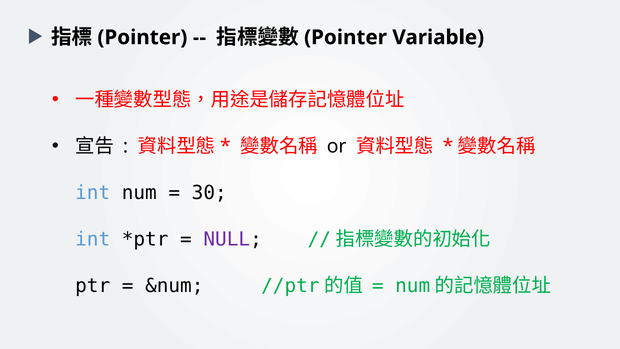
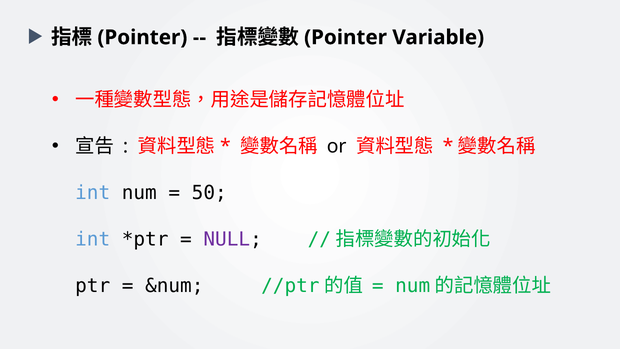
30: 30 -> 50 (209, 193)
